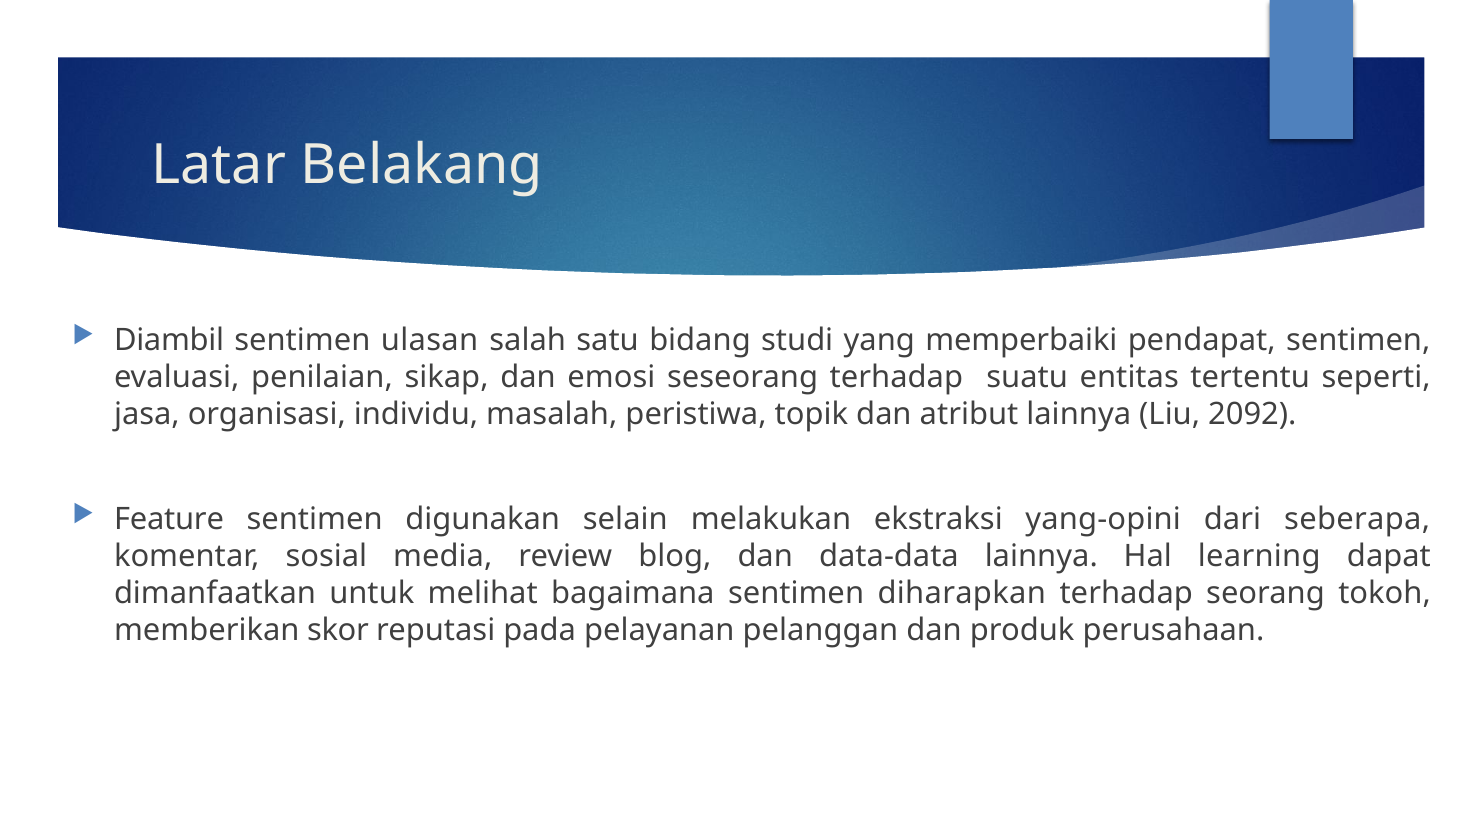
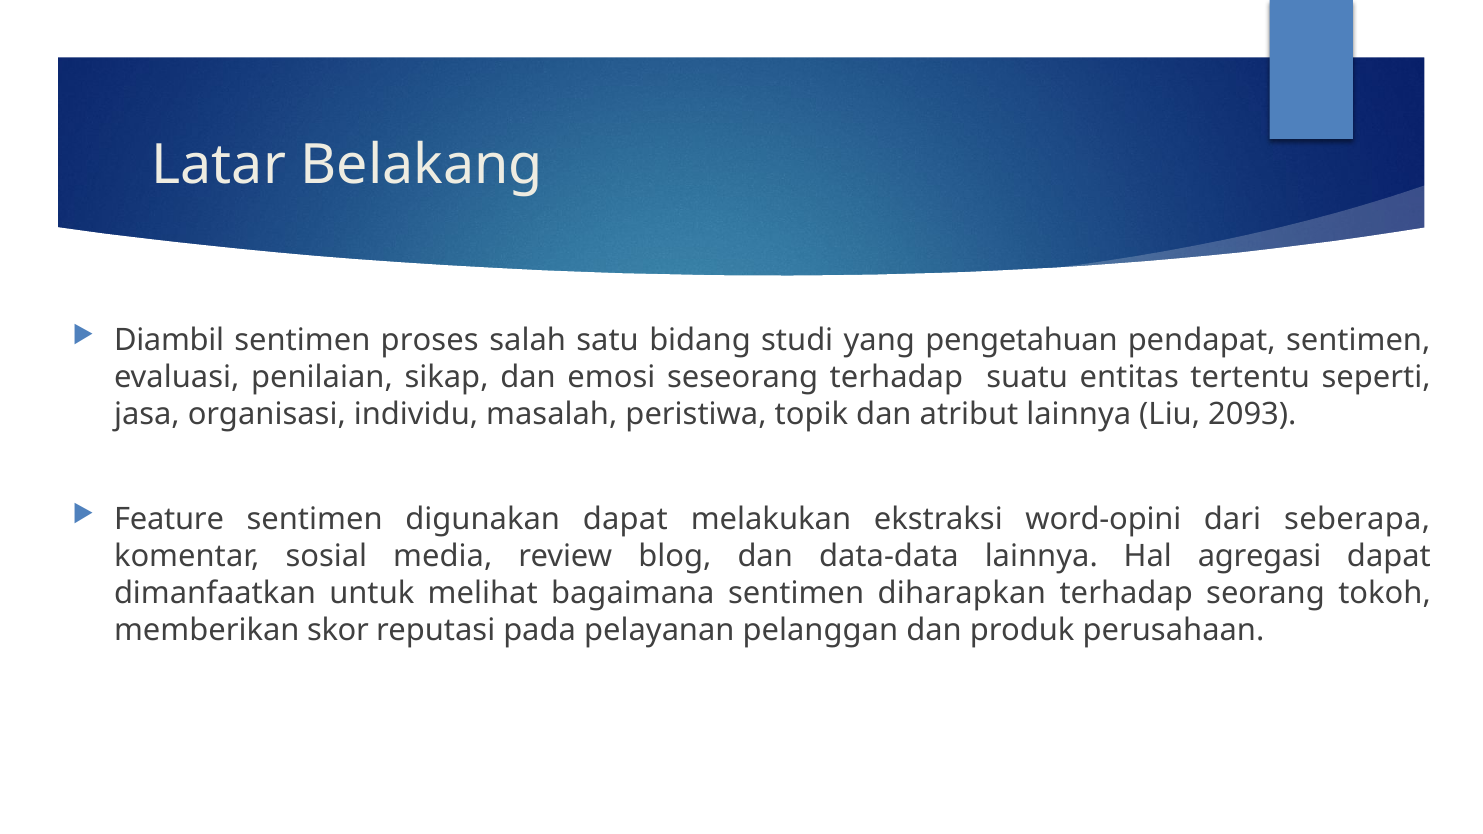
ulasan: ulasan -> proses (430, 340)
memperbaiki: memperbaiki -> pengetahuan (1021, 340)
2092: 2092 -> 2093 (1252, 414)
digunakan selain: selain -> dapat (625, 519)
yang-opini: yang-opini -> word-opini (1103, 519)
learning: learning -> agregasi (1260, 557)
